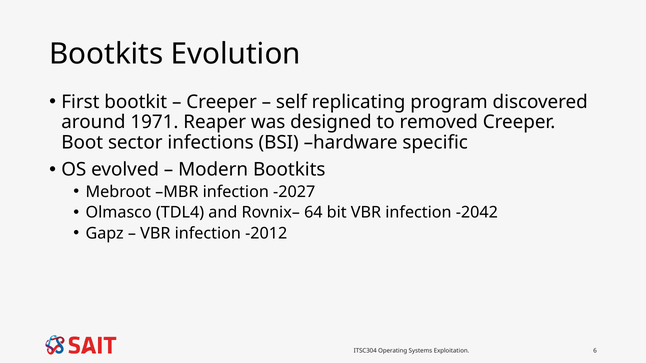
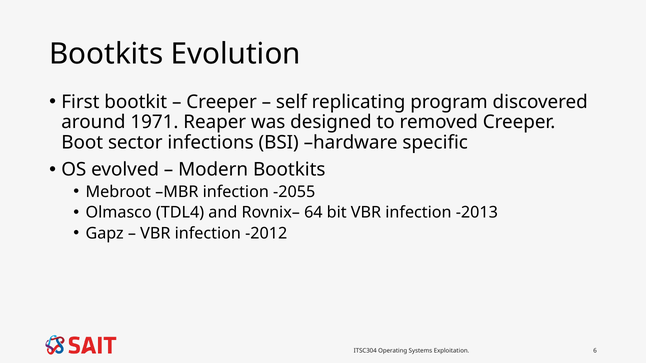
-2027: -2027 -> -2055 (294, 192)
-2042: -2042 -> -2013 (477, 213)
